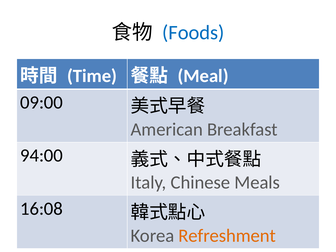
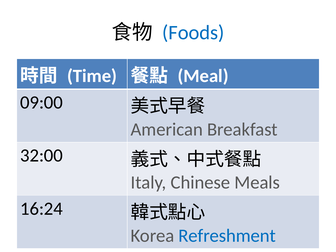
94:00: 94:00 -> 32:00 (42, 156)
16:08: 16:08 -> 16:24 (42, 209)
Refreshment colour: orange -> blue (227, 236)
